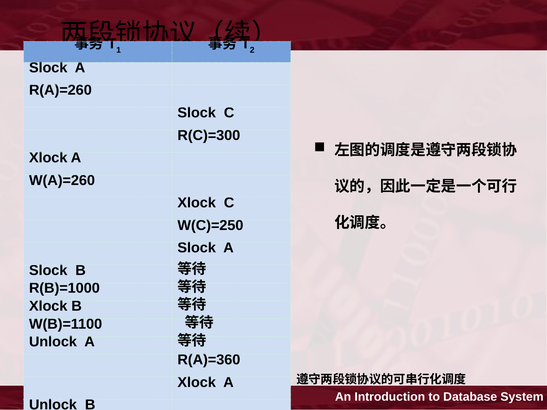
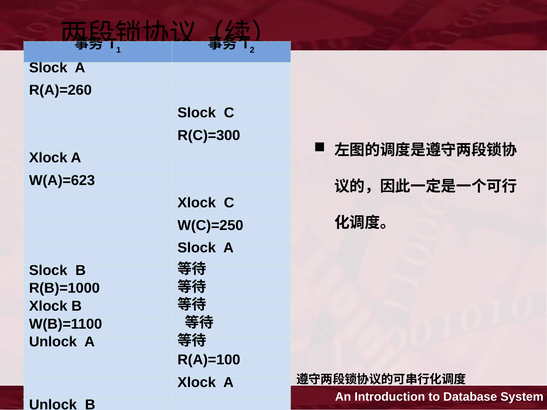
W(A)=260: W(A)=260 -> W(A)=623 (62, 180)
R(A)=360: R(A)=360 -> R(A)=100 (209, 360)
